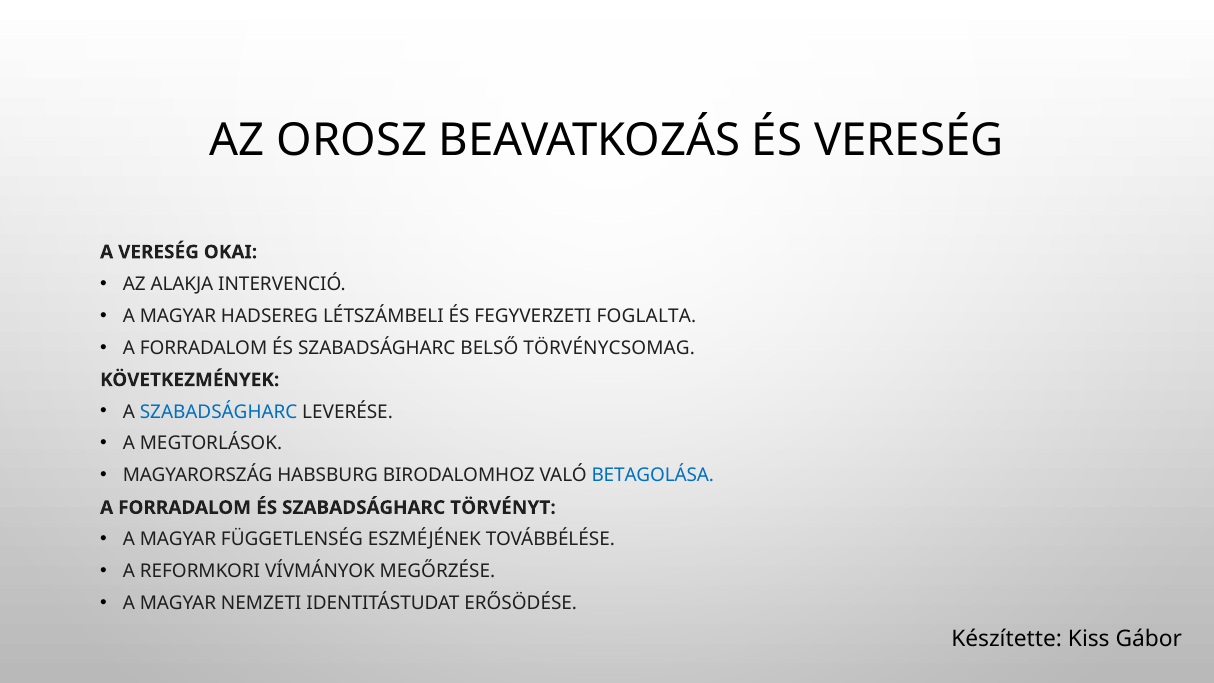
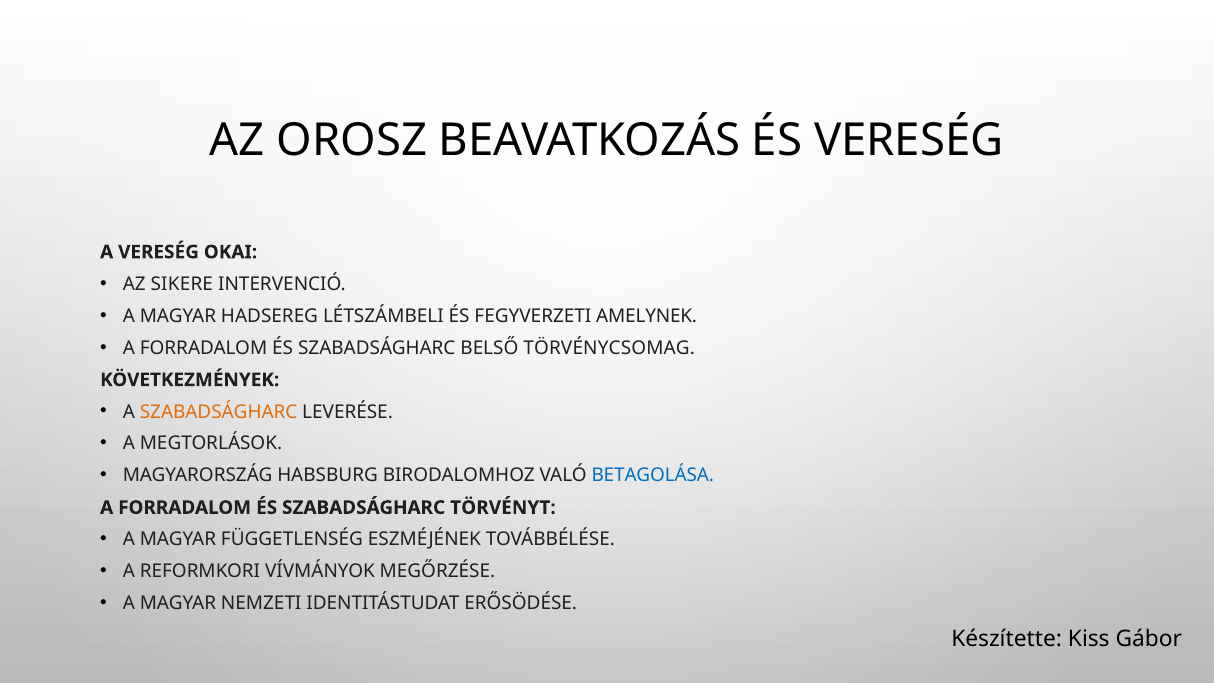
ALAKJA: ALAKJA -> SIKERE (182, 284)
FOGLALTA: FOGLALTA -> AMELYNEK (647, 316)
SZABADSÁGHARC colour: blue -> orange (219, 412)
